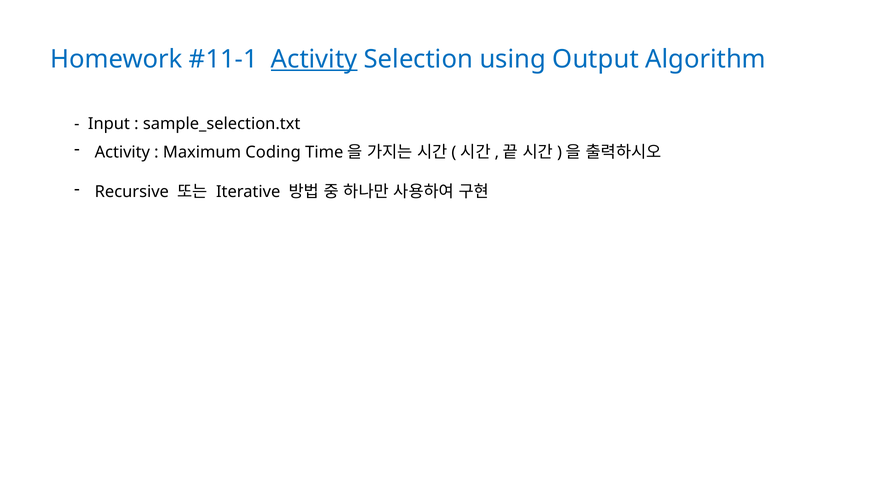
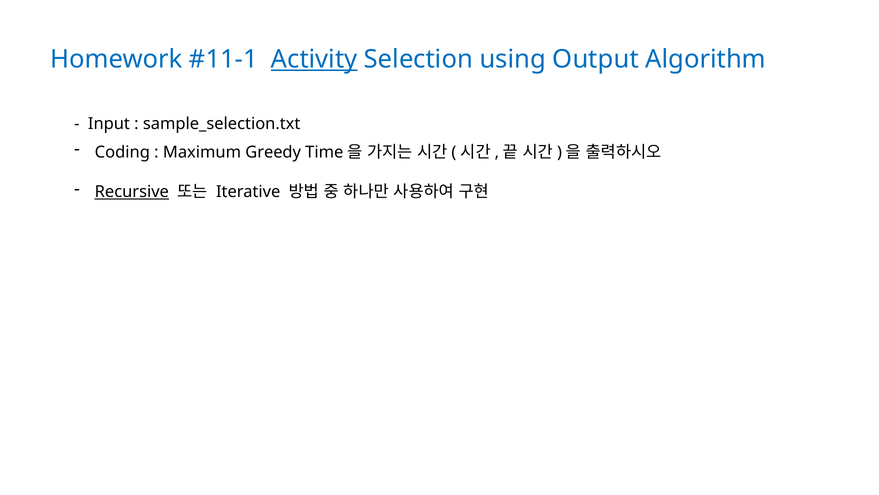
Activity: Activity -> Coding (122, 152)
Coding: Coding -> Greedy (273, 152)
Recursive underline: none -> present (132, 192)
